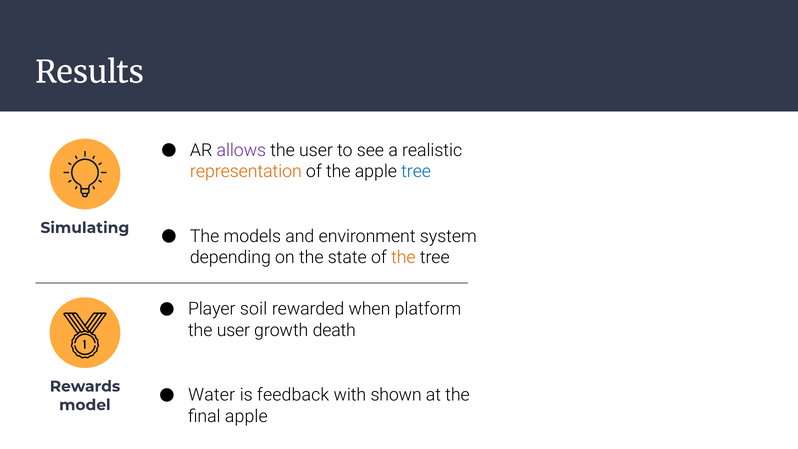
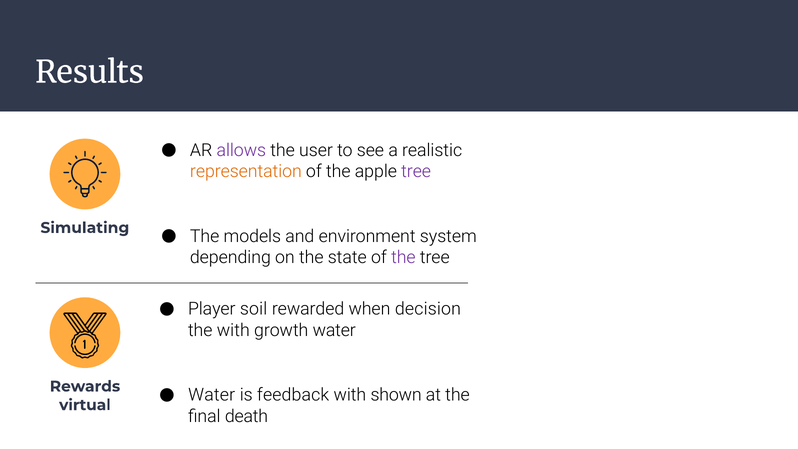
tree colour: blue -> purple (416, 172)
the colour: orange -> purple (403, 258)
platform: platform -> decision (428, 309)
user: user -> with (233, 330)
growth death: death -> water (334, 330)
model: model -> virtual (85, 405)
final apple: apple -> death (246, 416)
